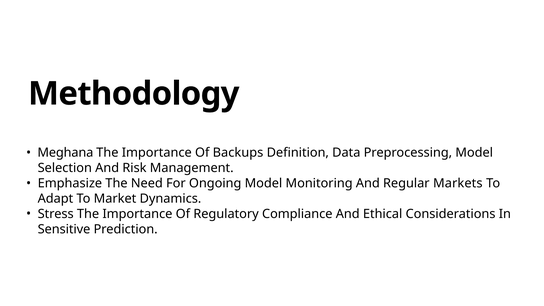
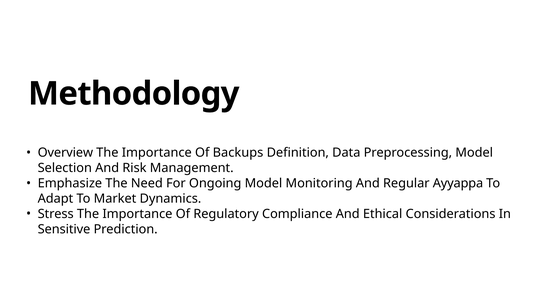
Meghana: Meghana -> Overview (65, 153)
Markets: Markets -> Ayyappa (458, 183)
